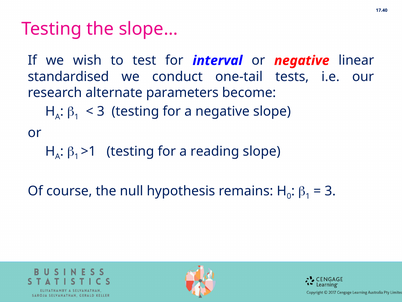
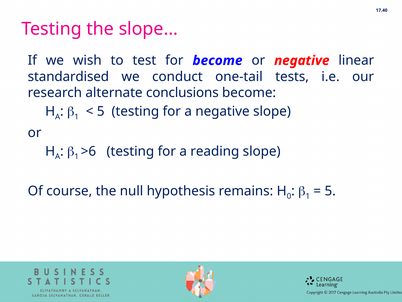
for interval: interval -> become (218, 60)
parameters: parameters -> conclusions (182, 93)
3: 3 -> 5 (101, 111)
>1: >1 -> >6 (88, 151)
3: 3 -> 5 (330, 191)
